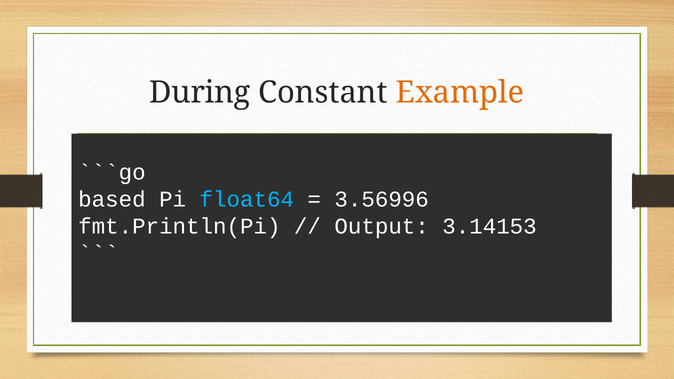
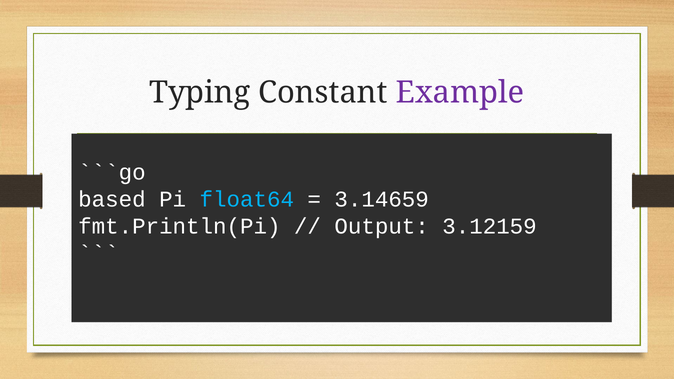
During: During -> Typing (200, 92)
Example colour: orange -> purple (460, 92)
3.56996: 3.56996 -> 3.14659 (382, 199)
3.14153: 3.14153 -> 3.12159 (490, 226)
